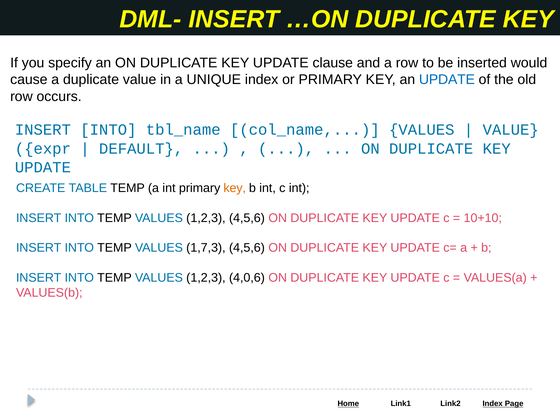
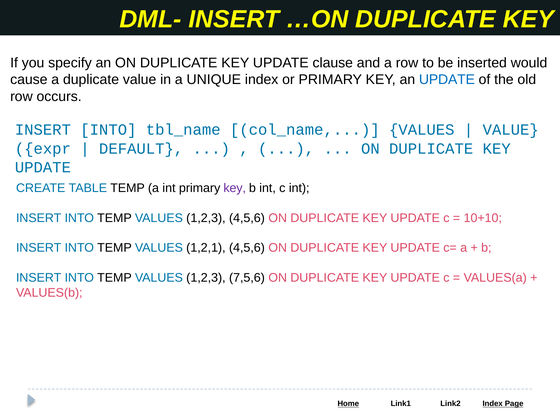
key colour: orange -> purple (235, 188)
1,7,3: 1,7,3 -> 1,2,1 (206, 248)
4,0,6: 4,0,6 -> 7,5,6 (247, 278)
